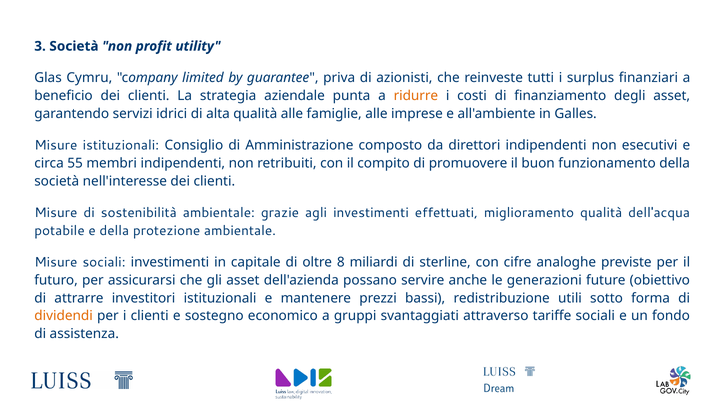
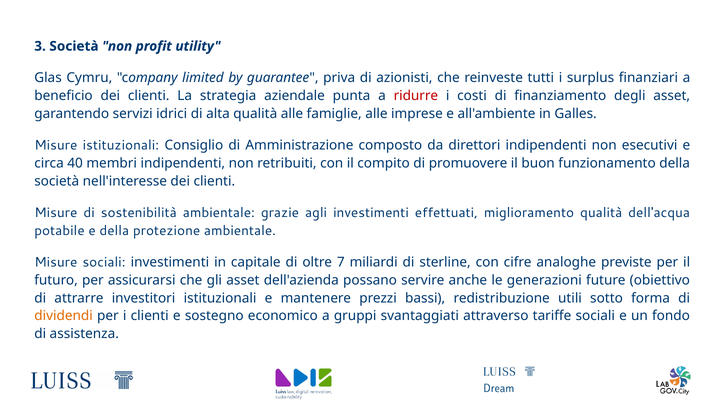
ridurre colour: orange -> red (416, 96)
55: 55 -> 40 (75, 163)
8: 8 -> 7 (341, 262)
